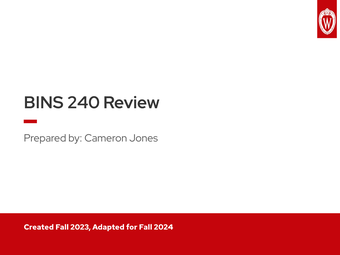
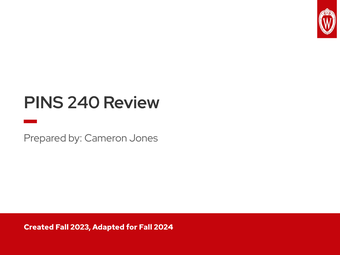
BINS: BINS -> PINS (44, 103)
